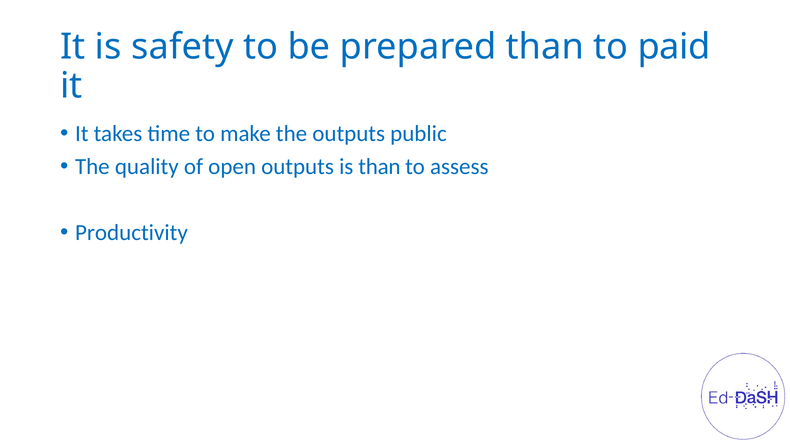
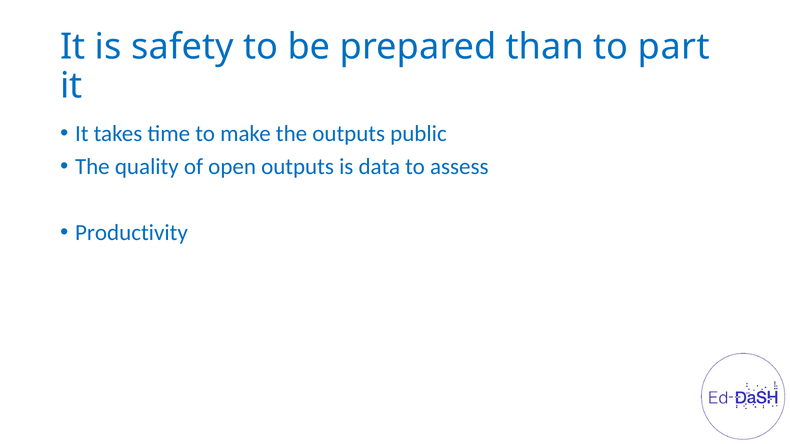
paid: paid -> part (674, 47)
is than: than -> data (379, 167)
